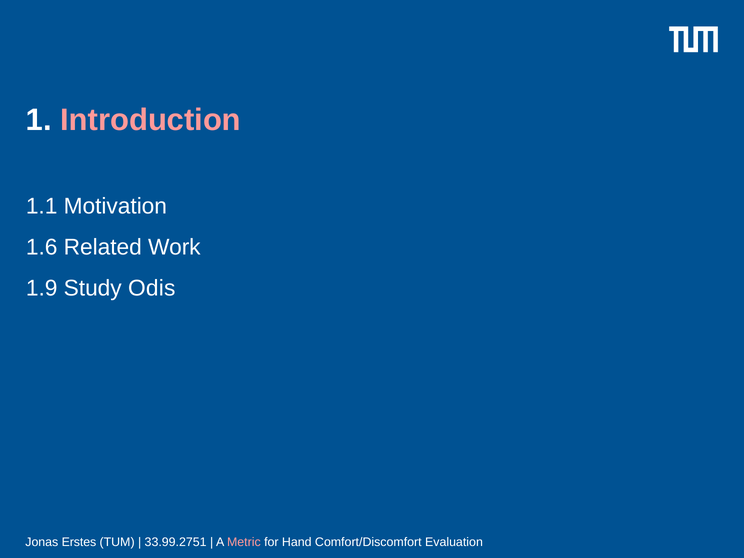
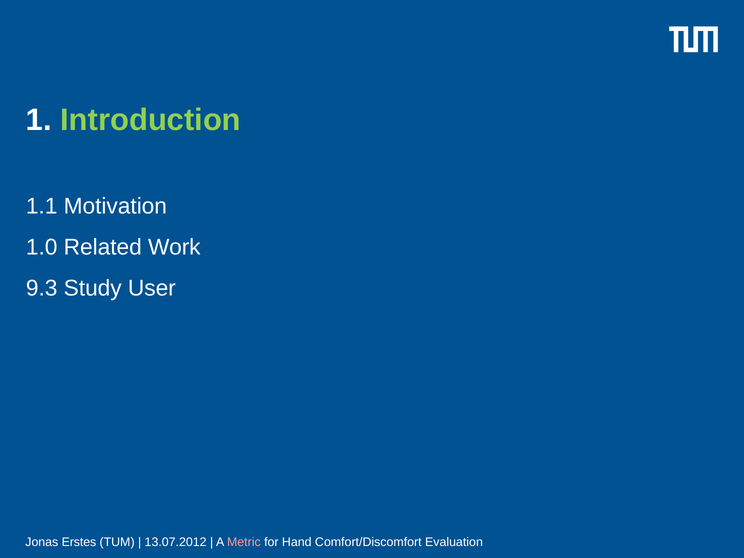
Introduction colour: pink -> light green (151, 120)
1.6: 1.6 -> 1.0 (42, 247)
1.9: 1.9 -> 9.3 (42, 288)
Odis: Odis -> User (152, 288)
33.99.2751: 33.99.2751 -> 13.07.2012 (176, 542)
